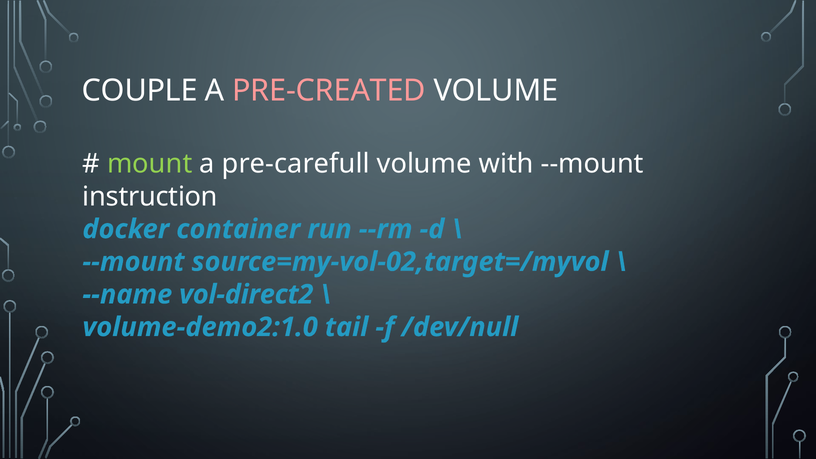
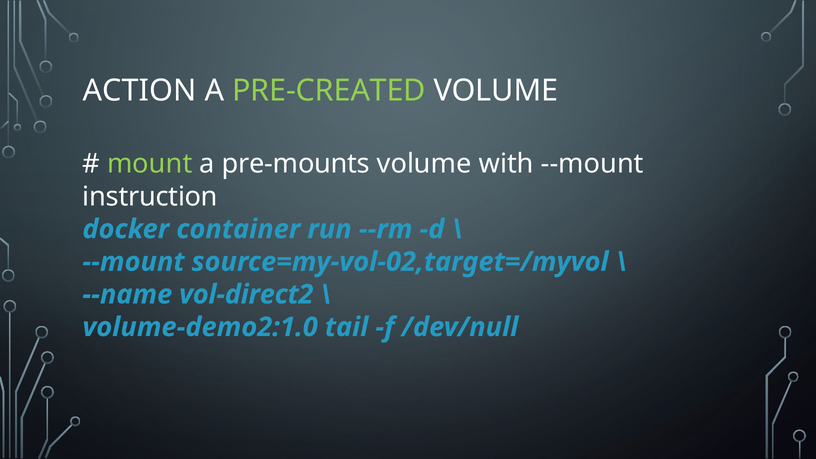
COUPLE: COUPLE -> ACTION (140, 91)
PRE-CREATED colour: pink -> light green (329, 91)
pre-carefull: pre-carefull -> pre-mounts (296, 164)
